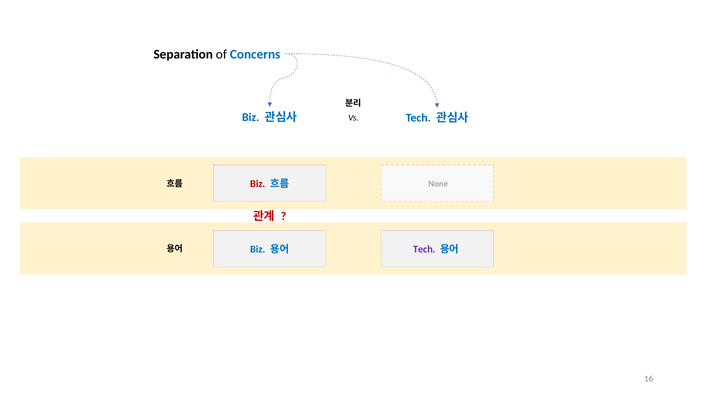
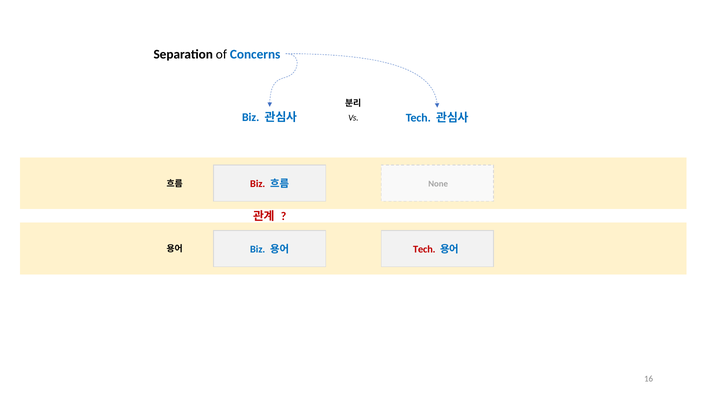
Tech colour: purple -> red (424, 250)
